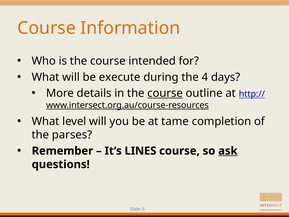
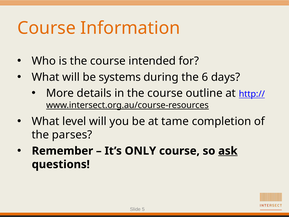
execute: execute -> systems (120, 77)
4: 4 -> 6 (205, 77)
course underline: present -> none (165, 93)
LINES: LINES -> ONLY (140, 151)
